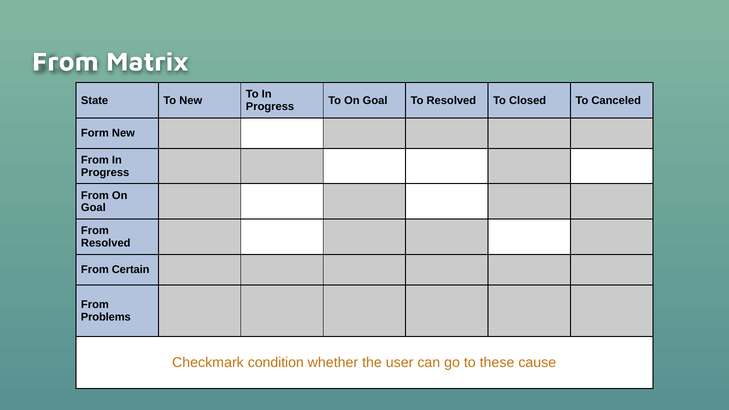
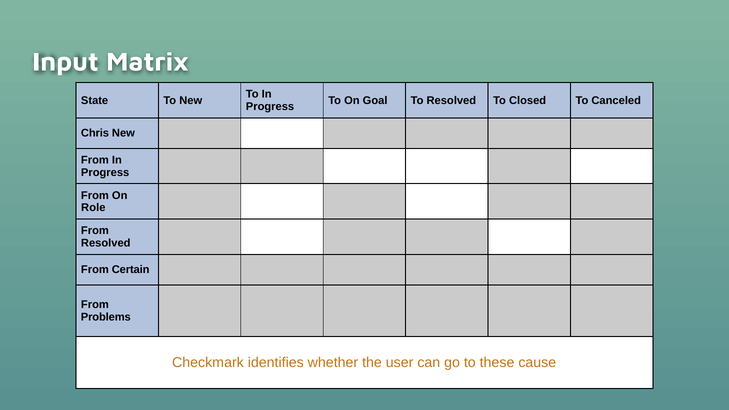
From: From -> Input (65, 62)
Form: Form -> Chris (95, 133)
Goal: Goal -> Role (93, 208)
condition: condition -> identifies (276, 363)
